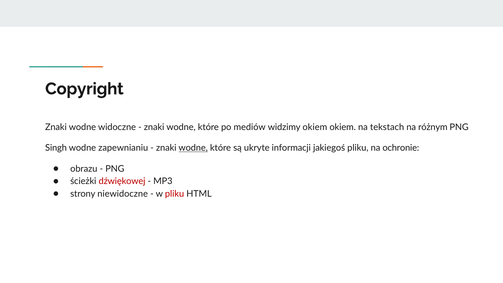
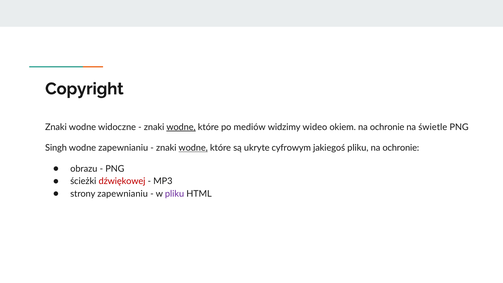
wodne underline: none -> present (181, 127)
widzimy okiem: okiem -> wideo (315, 127)
okiem na tekstach: tekstach -> ochronie (387, 127)
różnym: różnym -> świetle (433, 127)
informacji: informacji -> cyfrowym (291, 148)
strony niewidoczne: niewidoczne -> zapewnianiu (123, 194)
pliku colour: red -> purple (175, 194)
